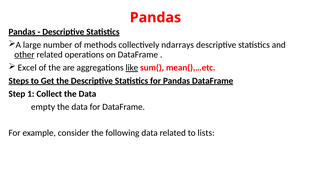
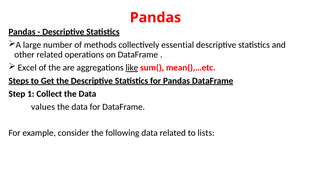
ndarrays: ndarrays -> essential (178, 45)
other underline: present -> none (24, 55)
empty: empty -> values (43, 107)
